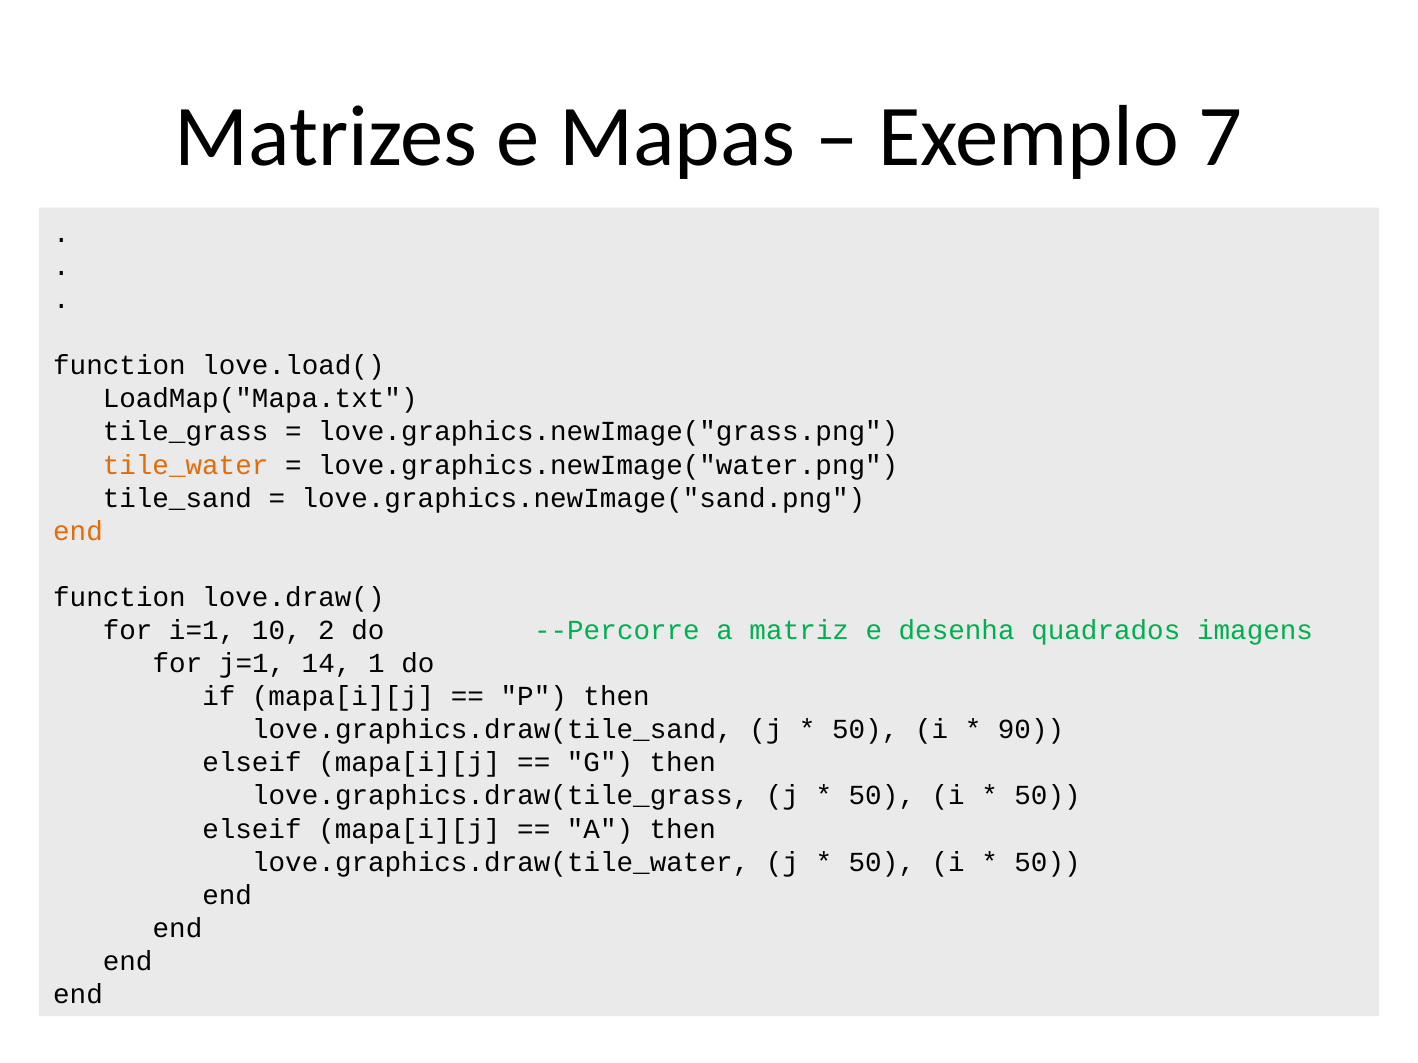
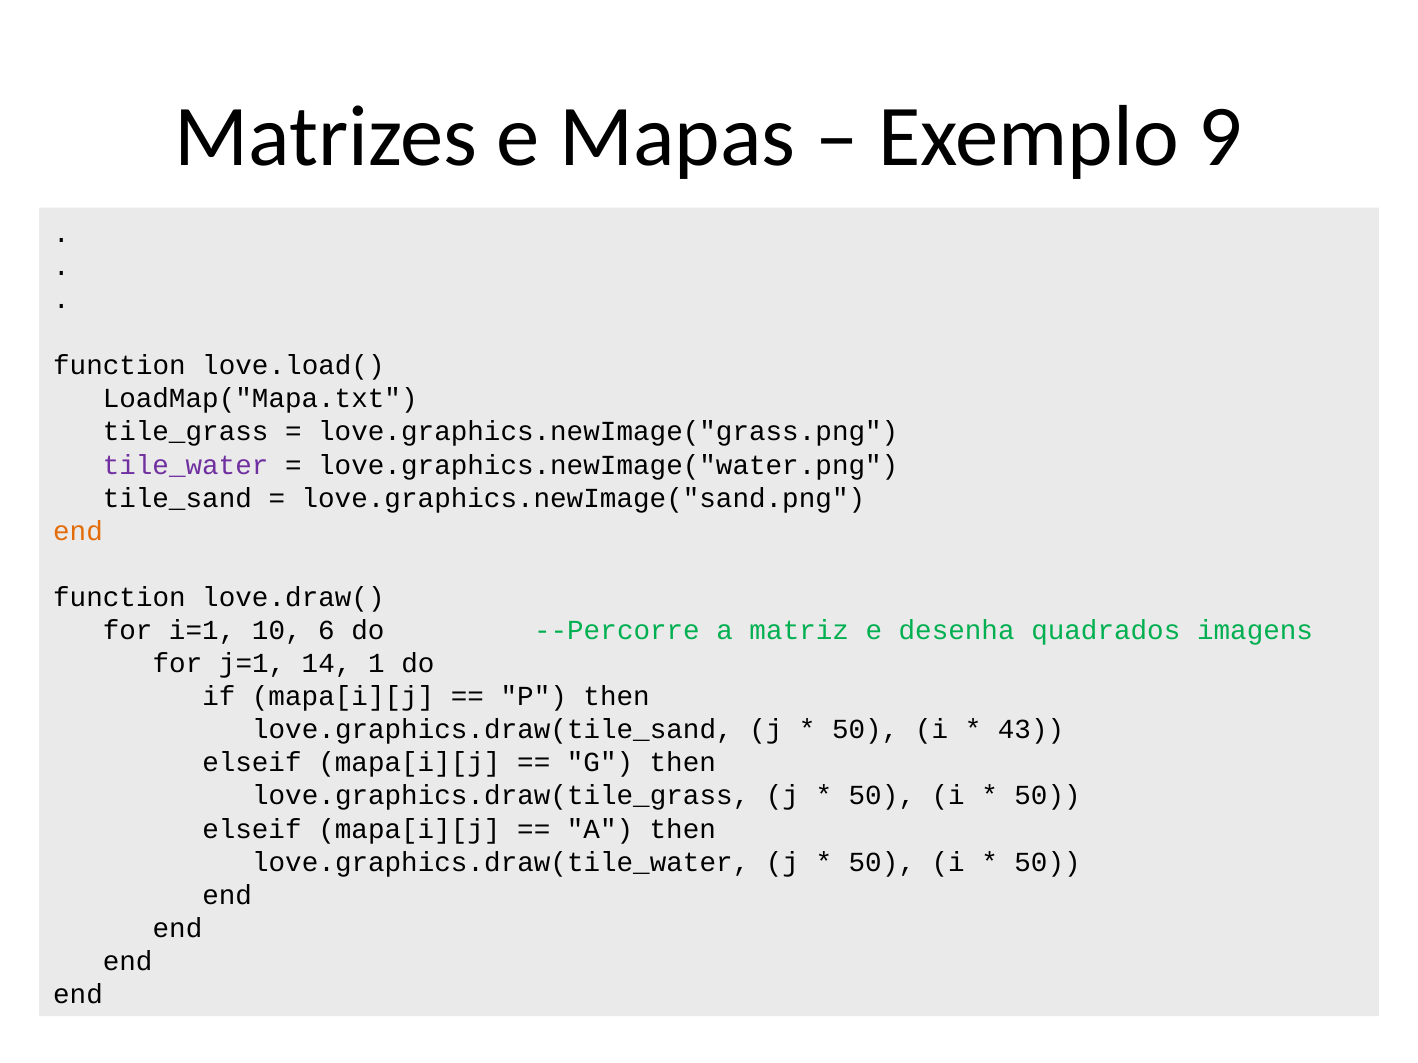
7: 7 -> 9 (1220, 137)
tile_water colour: orange -> purple (186, 465)
2: 2 -> 6 (326, 631)
90: 90 -> 43 (1031, 730)
